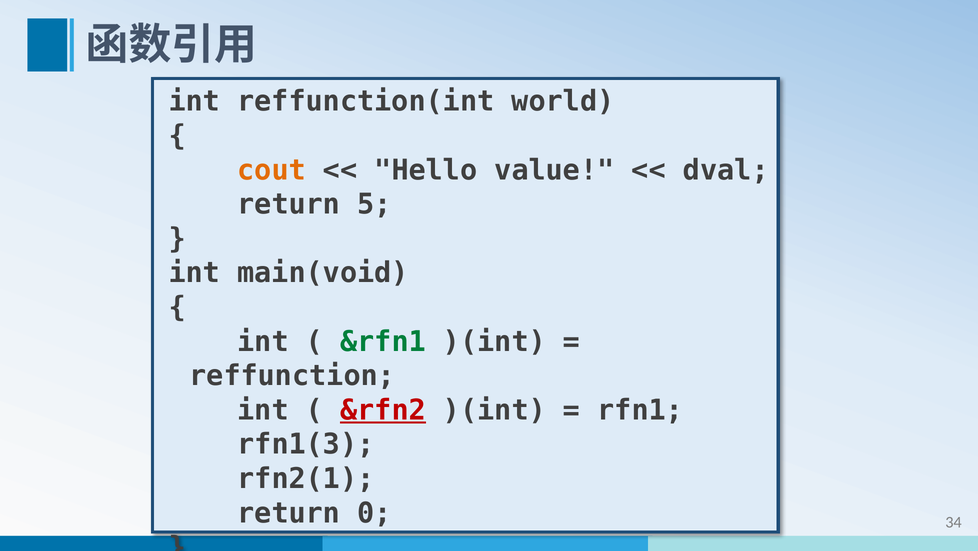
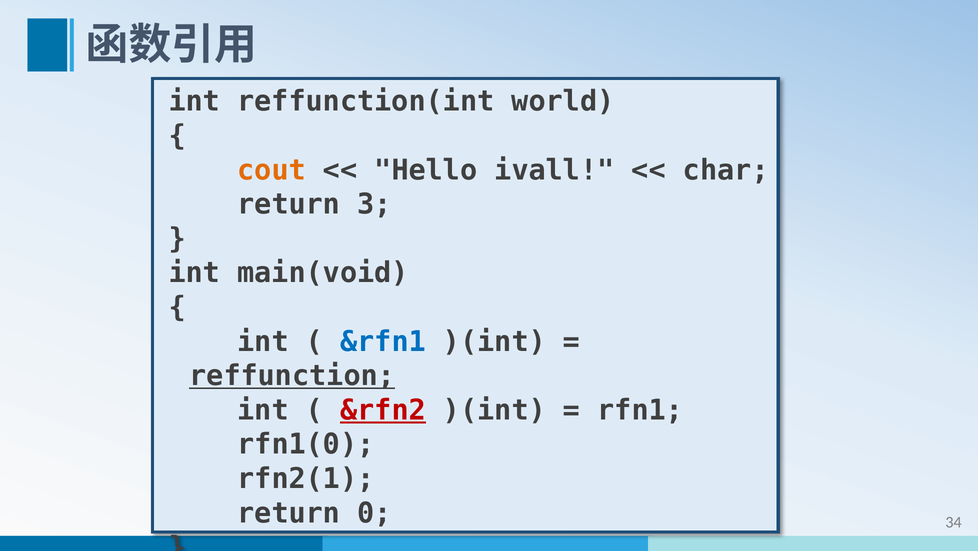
value: value -> ivall (554, 170)
dval: dval -> char (726, 170)
5: 5 -> 3 (374, 204)
&rfn1 colour: green -> blue (383, 341)
reffunction underline: none -> present (292, 375)
rfn1(3: rfn1(3 -> rfn1(0 (306, 444)
